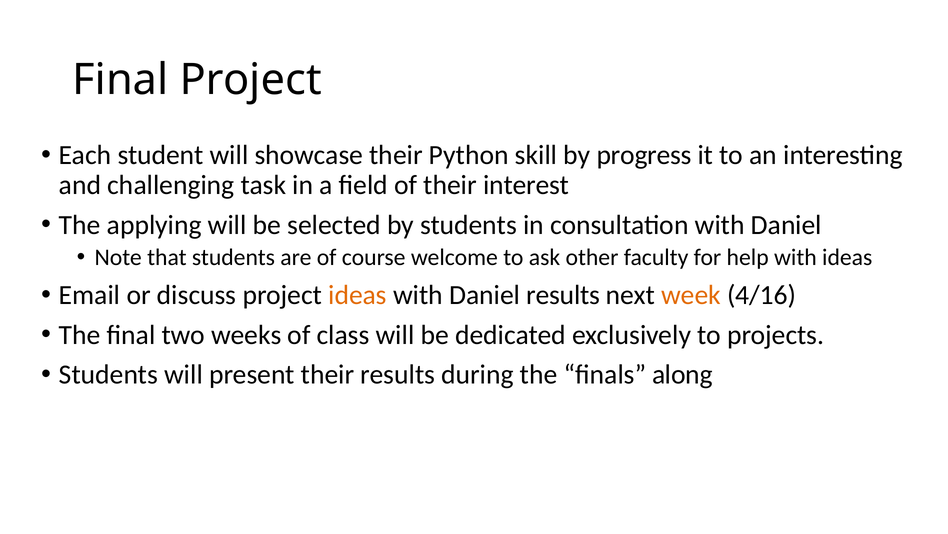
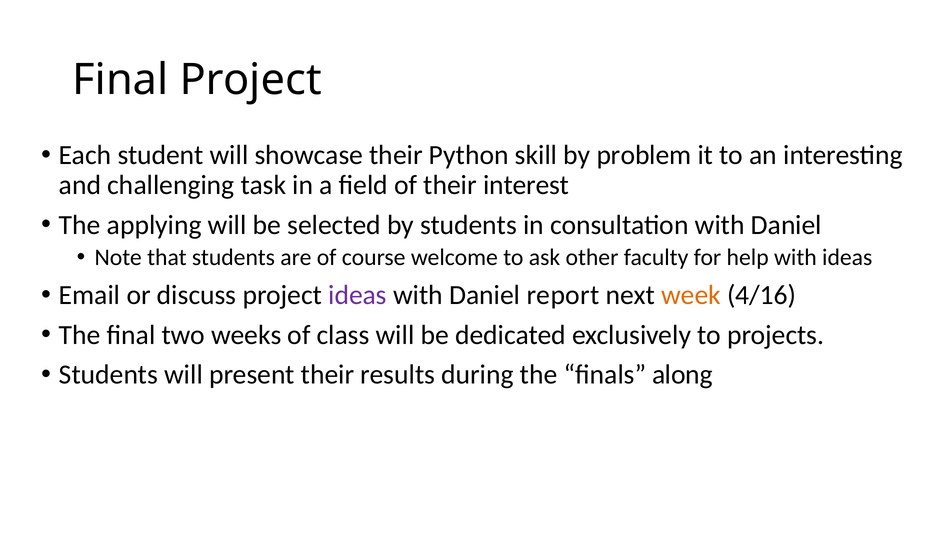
progress: progress -> problem (644, 155)
ideas colour: orange -> purple (358, 295)
Daniel results: results -> report (563, 295)
